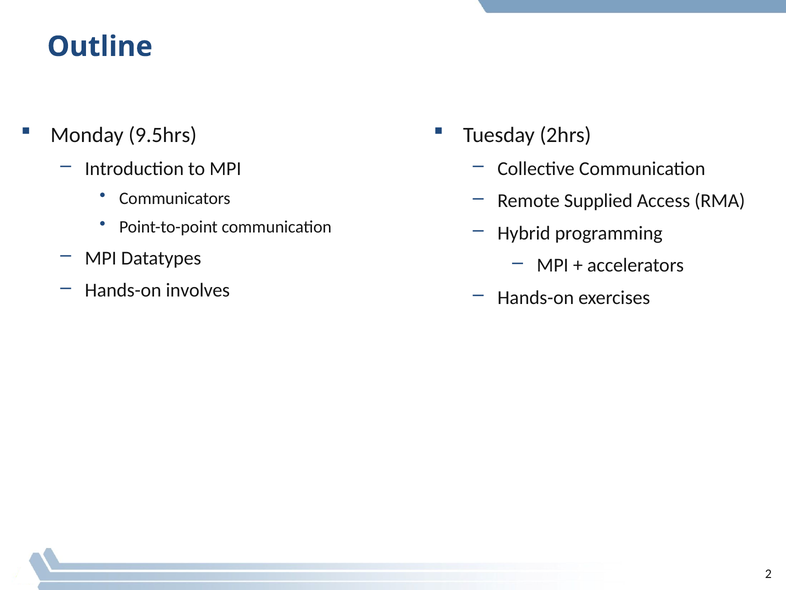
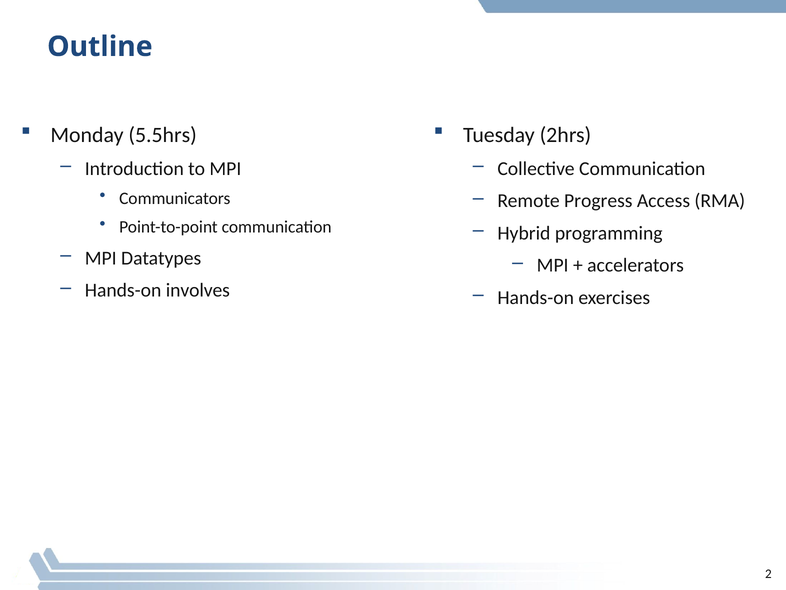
9.5hrs: 9.5hrs -> 5.5hrs (163, 135)
Supplied: Supplied -> Progress (598, 201)
